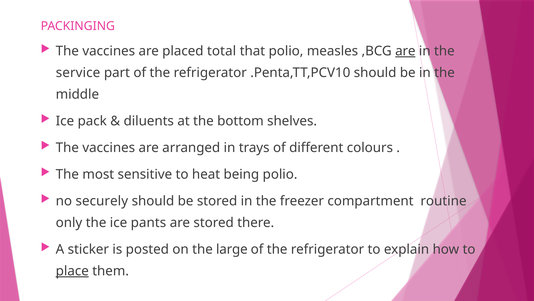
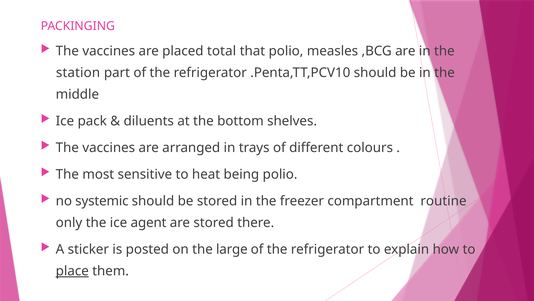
are underline: present -> none (405, 51)
service: service -> station (78, 73)
securely: securely -> systemic (102, 201)
pants: pants -> agent (149, 222)
